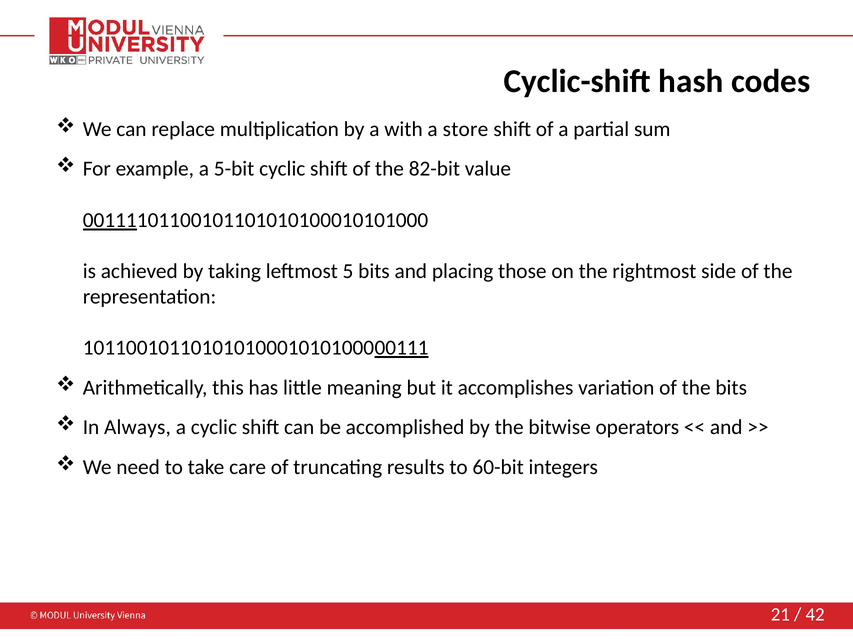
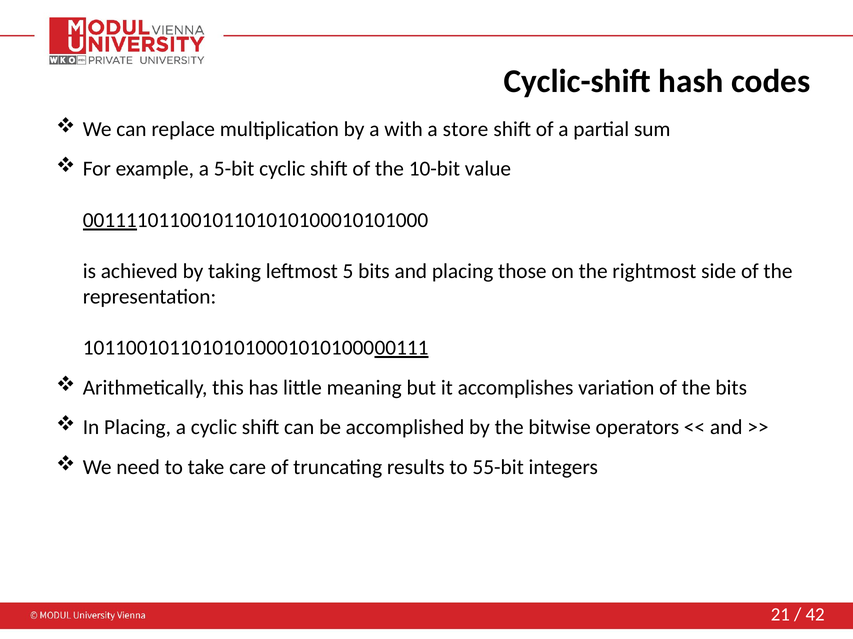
82-bit: 82-bit -> 10-bit (434, 169)
In Always: Always -> Placing (138, 428)
60-bit: 60-bit -> 55-bit (498, 468)
